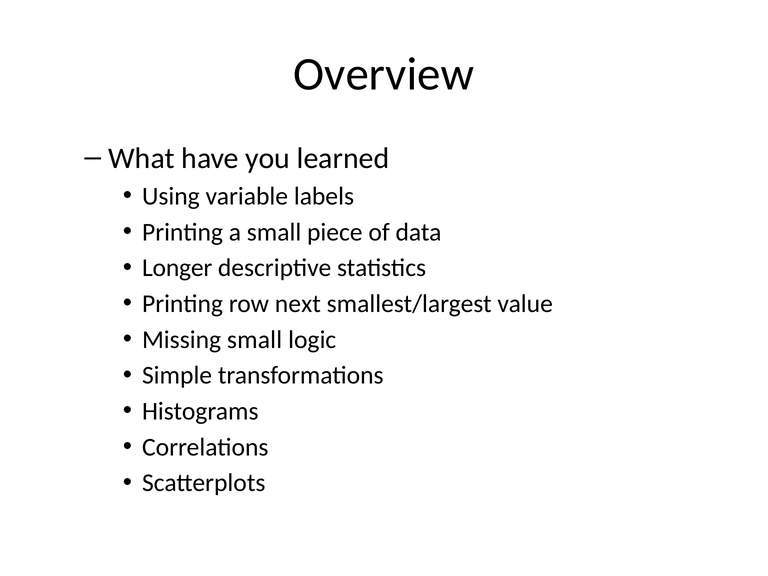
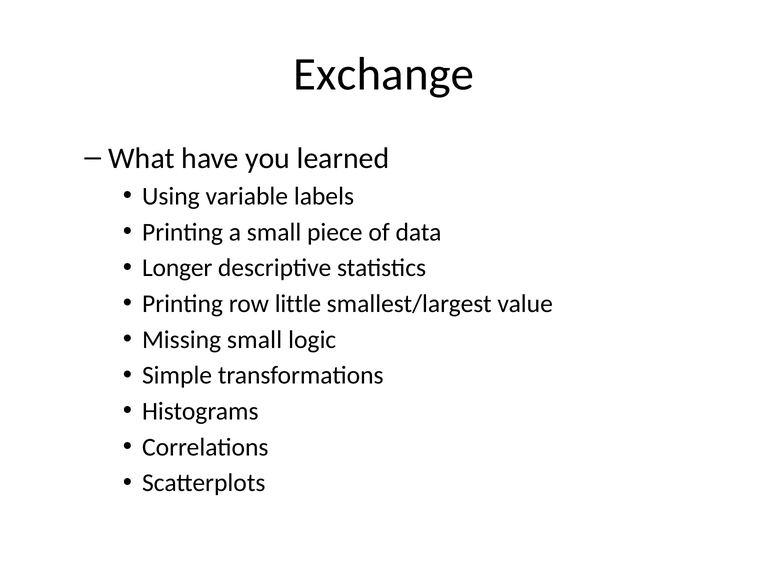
Overview: Overview -> Exchange (384, 74)
next: next -> little (298, 304)
